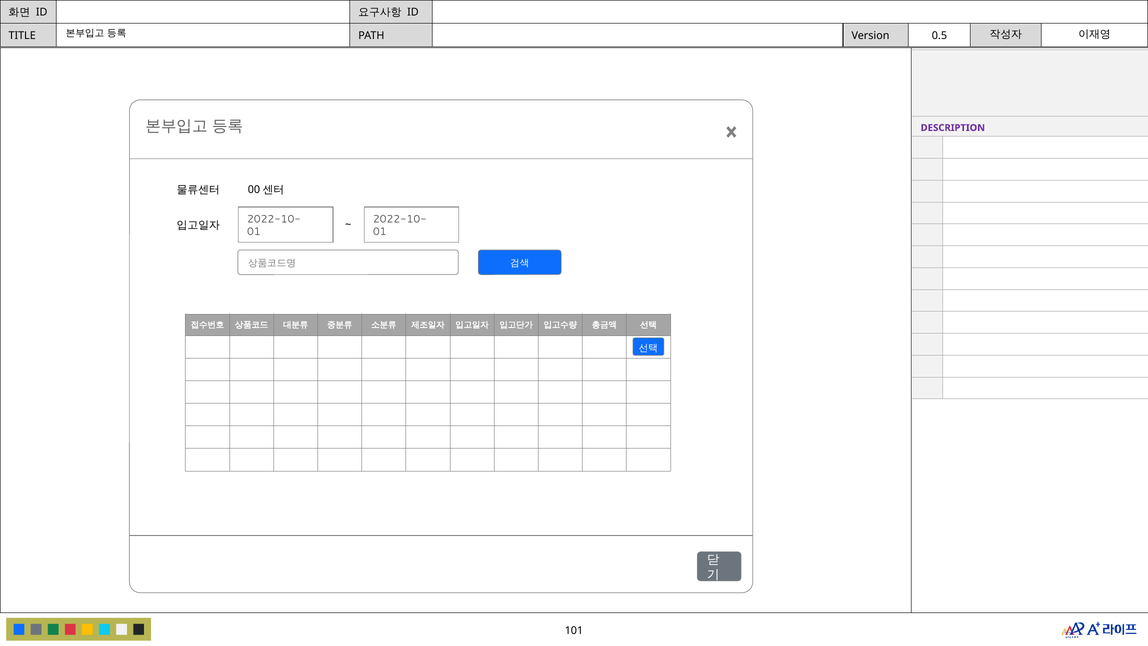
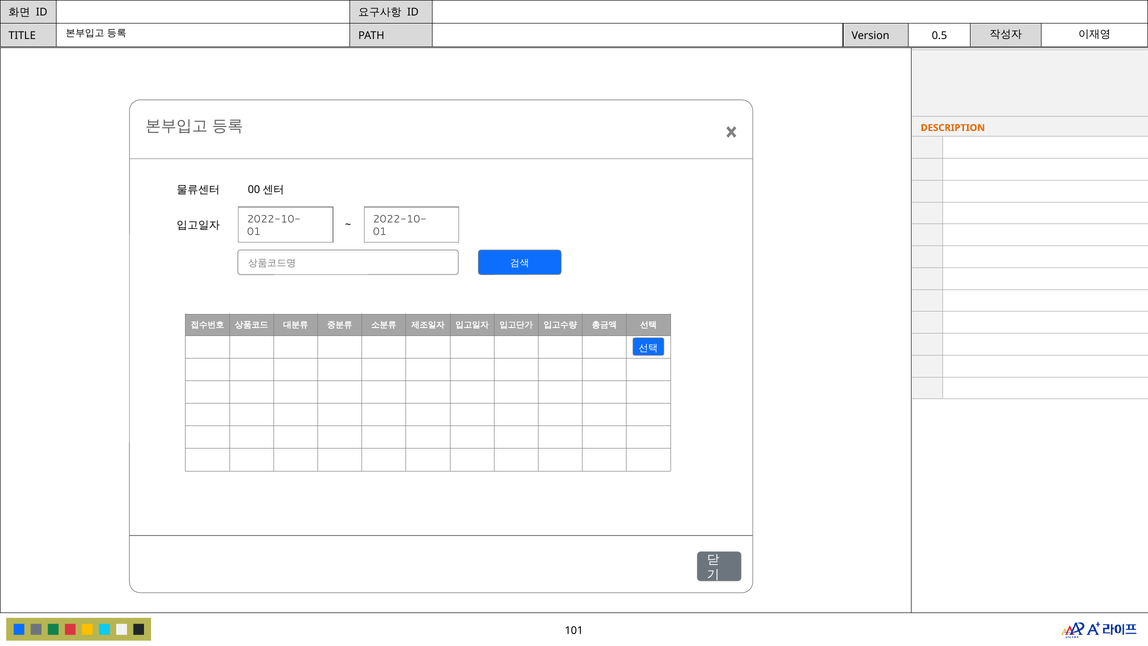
DESCRIPTION colour: purple -> orange (953, 128)
